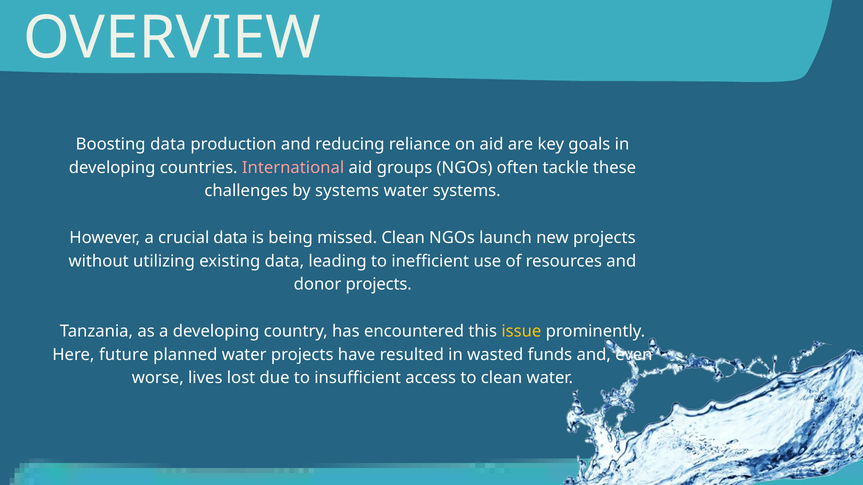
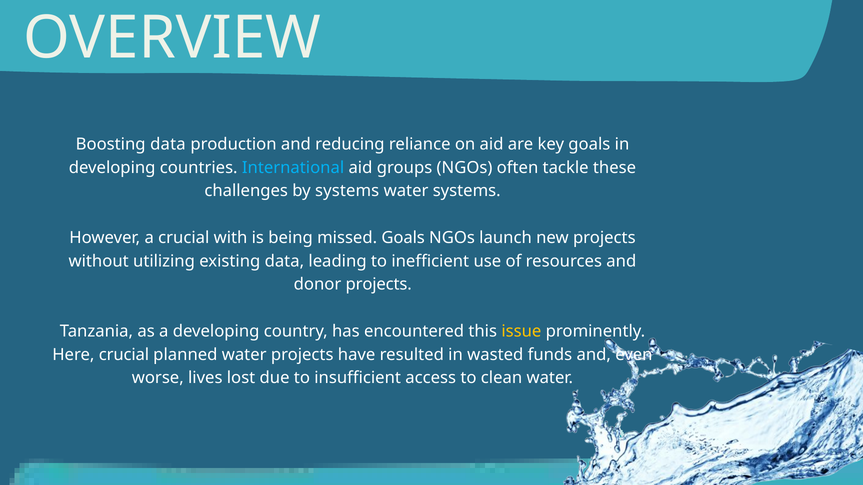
International colour: pink -> light blue (293, 168)
crucial data: data -> with (231, 238)
missed Clean: Clean -> Goals (403, 238)
Here future: future -> crucial (124, 355)
